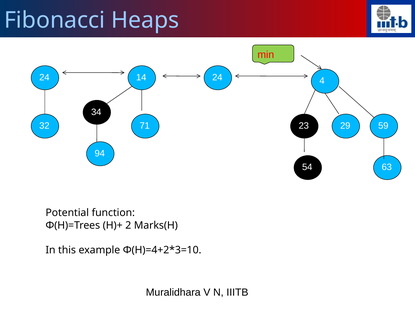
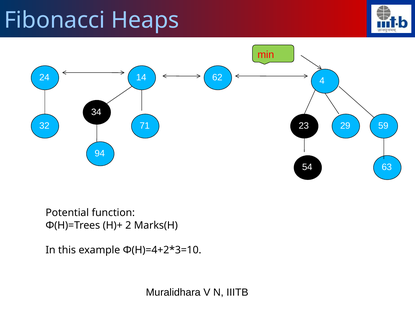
14 24: 24 -> 62 (217, 77)
